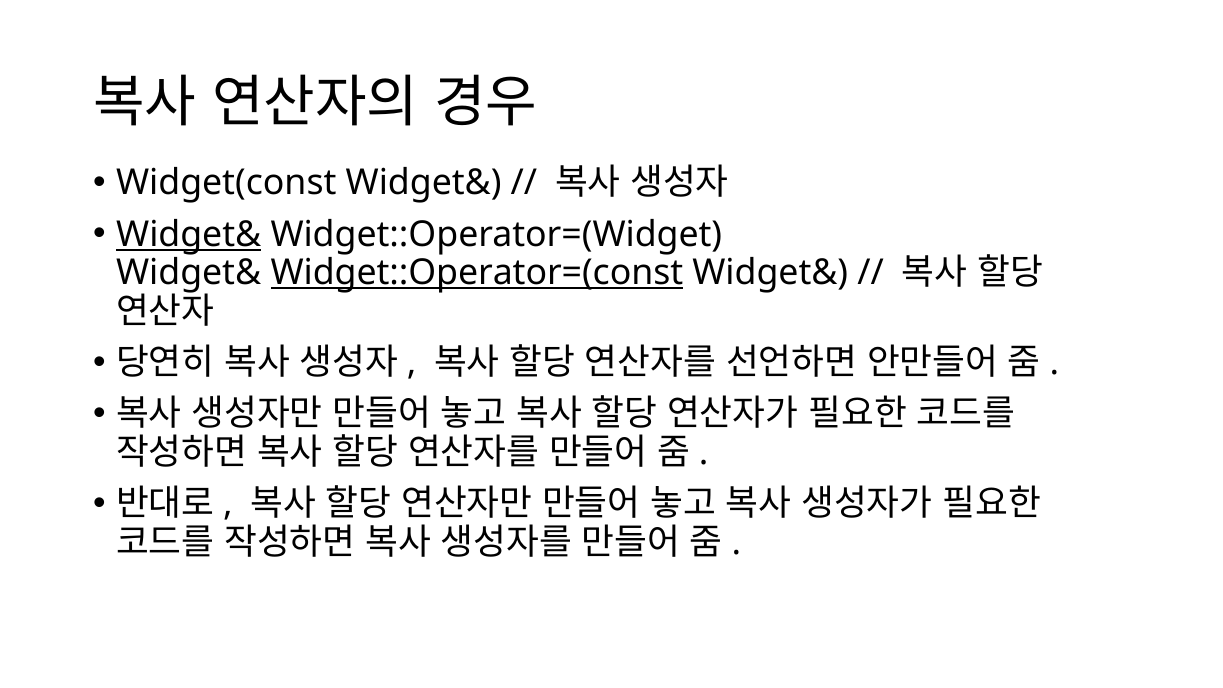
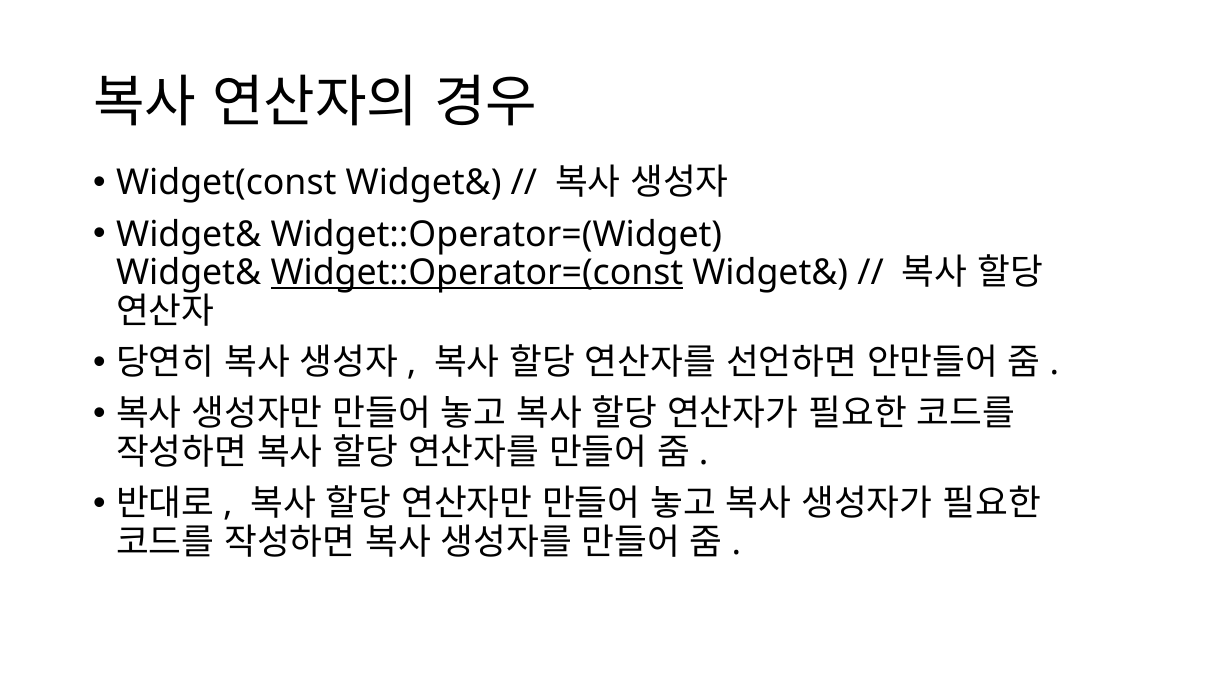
Widget& underline: present -> none (189, 234)
